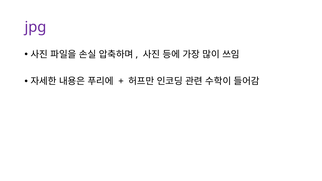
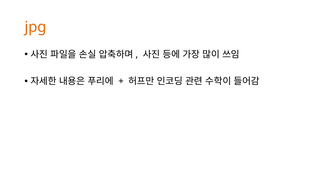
jpg colour: purple -> orange (36, 27)
